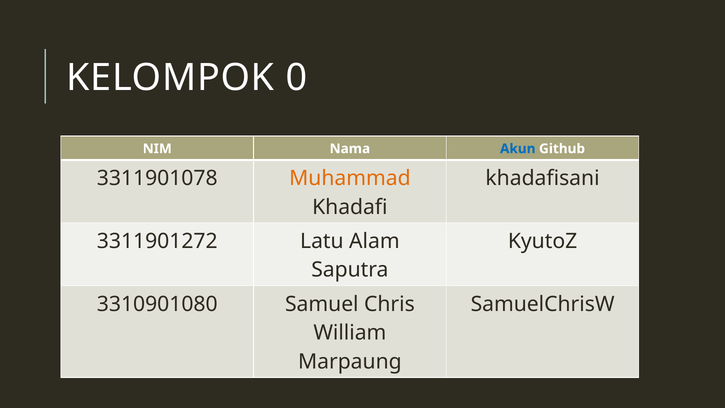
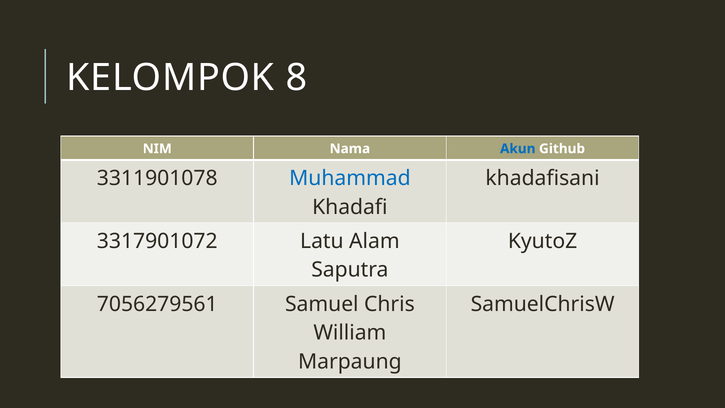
0: 0 -> 8 (296, 78)
Muhammad colour: orange -> blue (350, 178)
3311901272: 3311901272 -> 3317901072 (157, 241)
3310901080: 3310901080 -> 7056279561 (157, 304)
